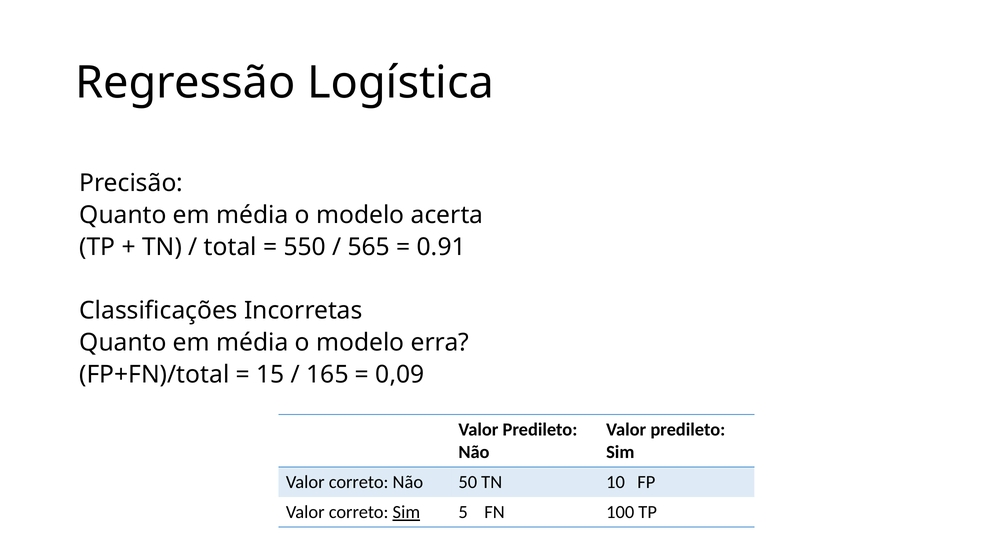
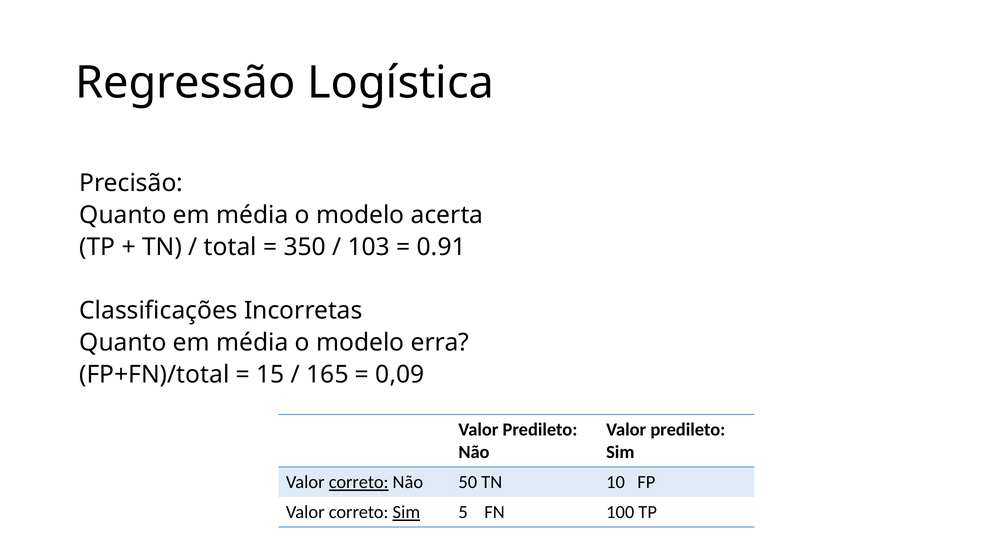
550: 550 -> 350 (305, 247)
565: 565 -> 103 (369, 247)
correto underline: none -> present (359, 482)
